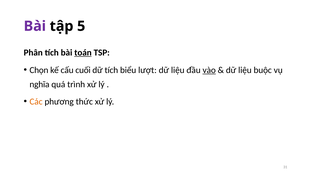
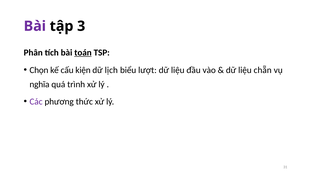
5: 5 -> 3 (81, 26)
cuối: cuối -> kiện (83, 70)
dữ tích: tích -> lịch (111, 70)
vào underline: present -> none (209, 70)
buộc: buộc -> chẵn (263, 70)
Các colour: orange -> purple (36, 102)
